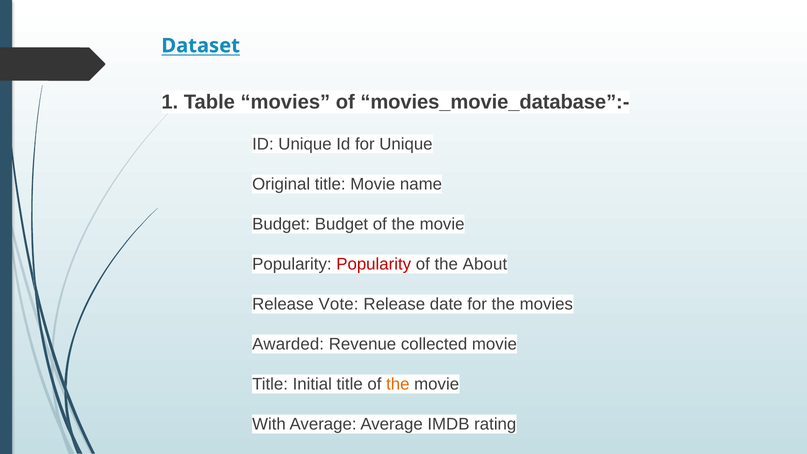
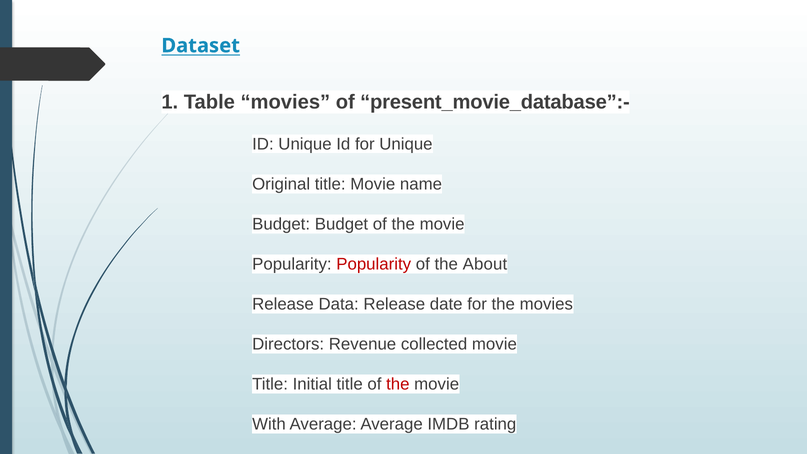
movies_movie_database”:-: movies_movie_database”:- -> present_movie_database”:- (495, 102)
Vote: Vote -> Data (339, 304)
Awarded: Awarded -> Directors (288, 344)
the colour: orange -> red (398, 384)
